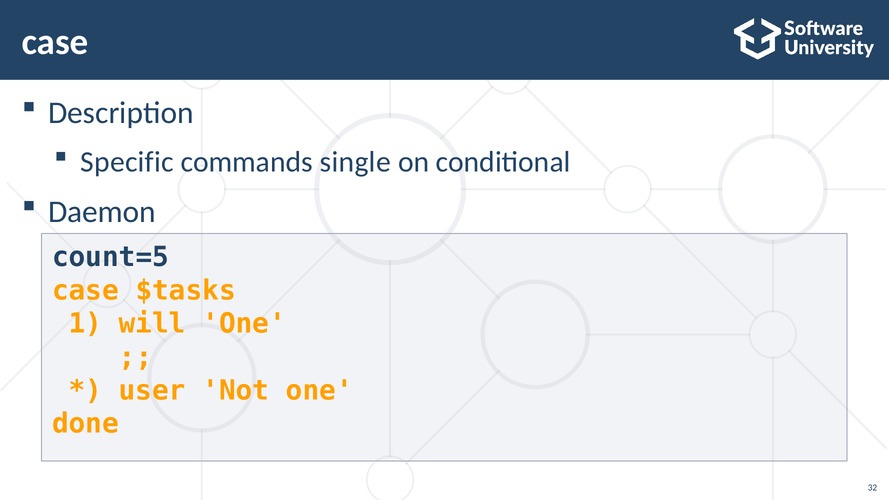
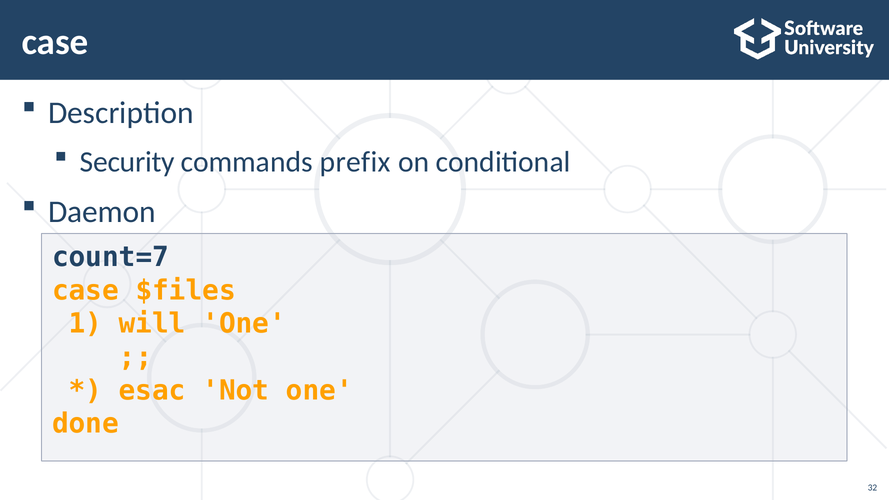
Specific: Specific -> Security (127, 162)
single: single -> prefix (355, 162)
count=5: count=5 -> count=7 (111, 257)
$tasks: $tasks -> $files (186, 291)
user: user -> esac (152, 391)
